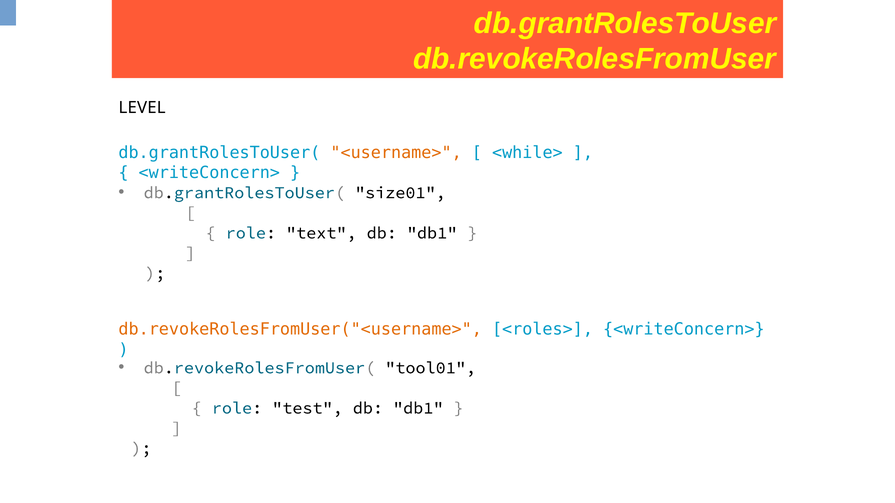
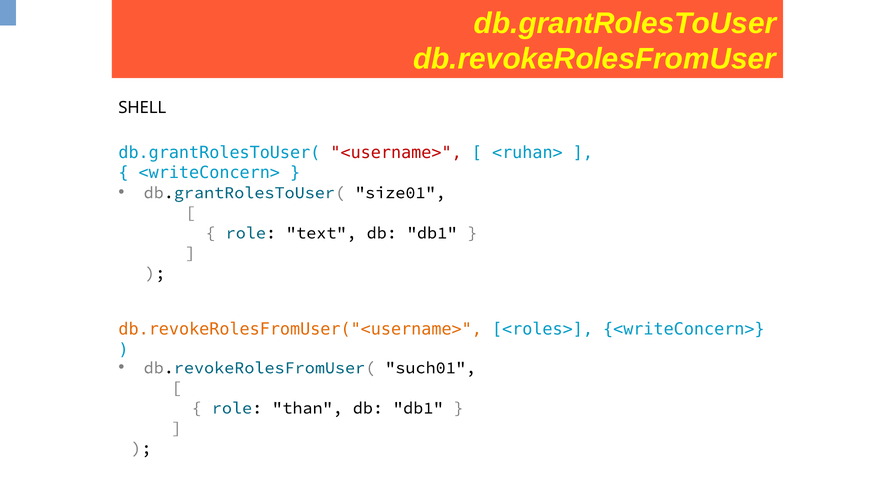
LEVEL: LEVEL -> SHELL (142, 108)
<username> colour: orange -> red (396, 153)
<while>: <while> -> <ruhan> (527, 153)
tool01: tool01 -> such01 (431, 368)
test: test -> than (307, 408)
